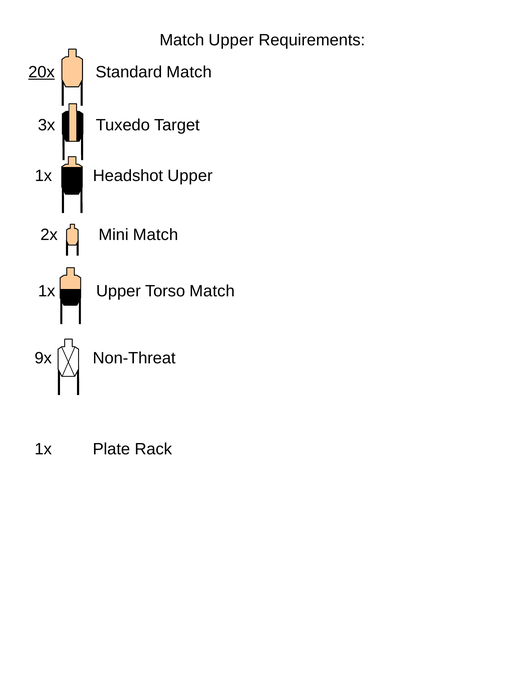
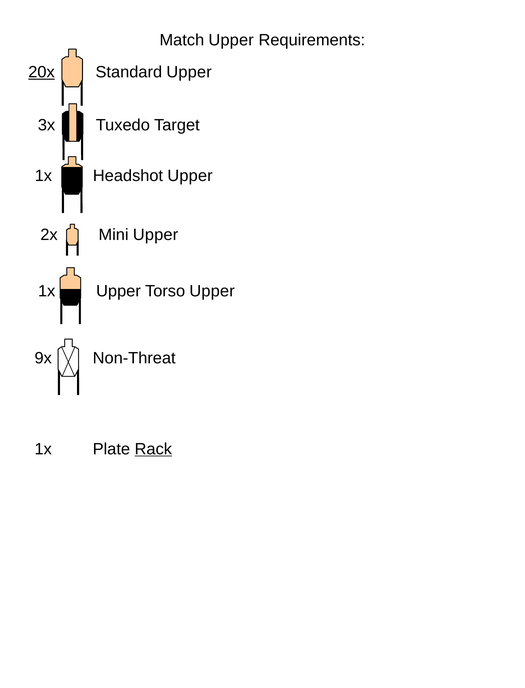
Standard Match: Match -> Upper (189, 72)
Mini Match: Match -> Upper (156, 235)
Torso Match: Match -> Upper (212, 291)
Rack underline: none -> present (153, 450)
